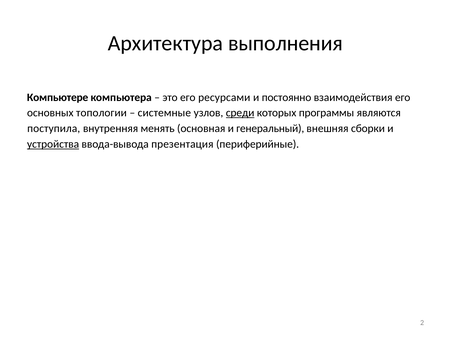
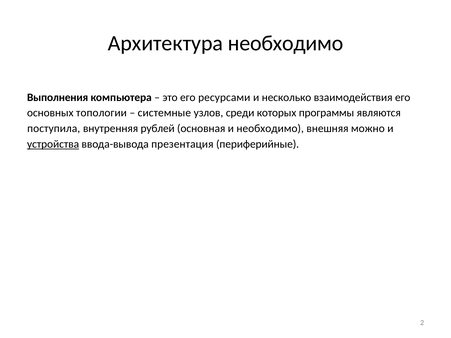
Архитектура выполнения: выполнения -> необходимо (286, 43)
Компьютере: Компьютере -> Выполнения (58, 97)
постоянно: постоянно -> несколько (287, 97)
среди underline: present -> none (240, 113)
менять: менять -> рублей (158, 129)
и генеральный: генеральный -> необходимо (270, 129)
сборки: сборки -> можно (368, 129)
